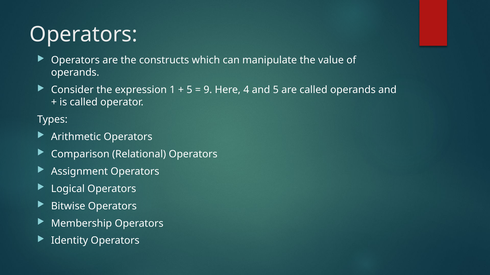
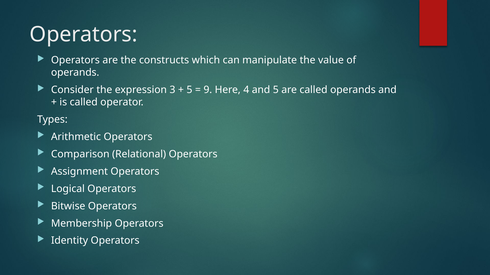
1: 1 -> 3 (172, 90)
